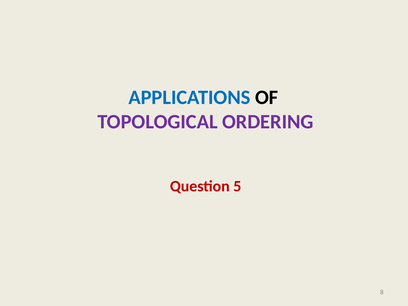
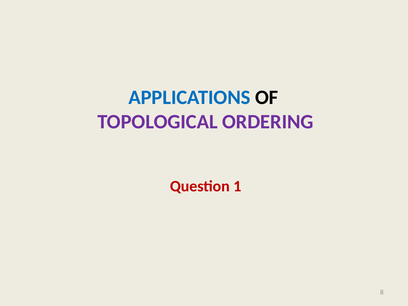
5: 5 -> 1 (237, 186)
